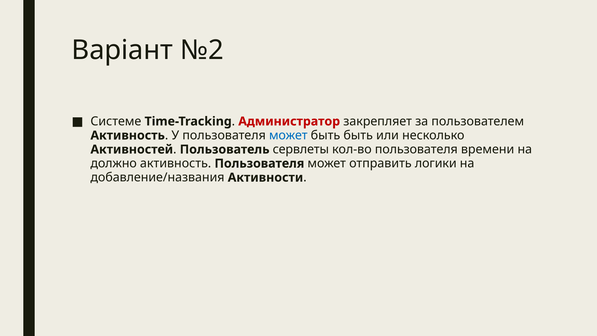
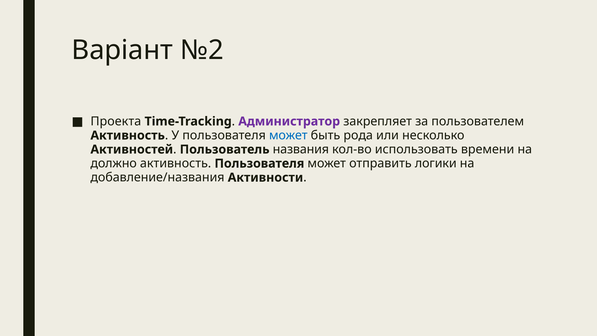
Системе: Системе -> Проекта (116, 121)
Администратор colour: red -> purple (289, 121)
быть быть: быть -> рода (358, 135)
сервлеты: сервлеты -> названия (301, 149)
кол-во пользователя: пользователя -> использовать (416, 149)
